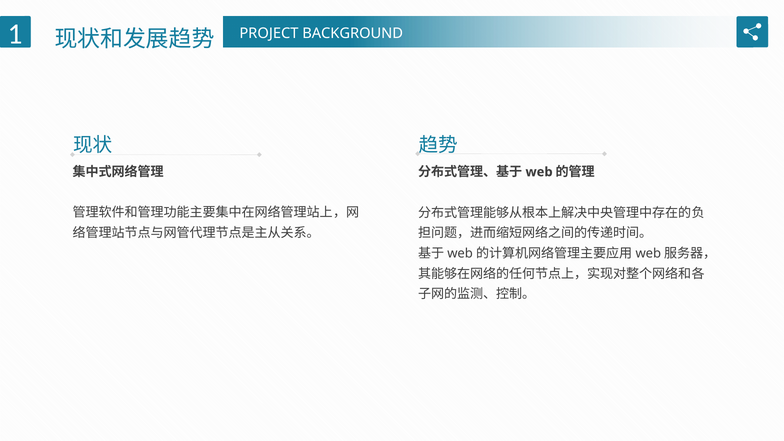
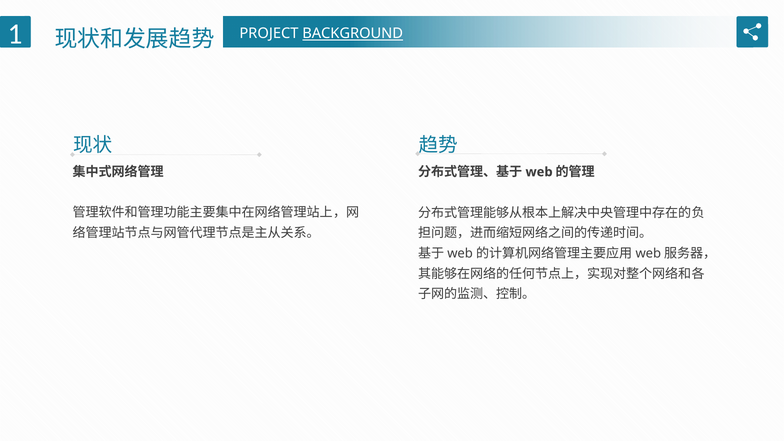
BACKGROUND underline: none -> present (353, 34)
